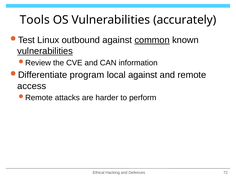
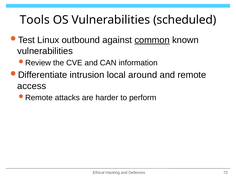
accurately: accurately -> scheduled (185, 20)
vulnerabilities underline: present -> none (45, 51)
program: program -> intrusion (87, 75)
local against: against -> around (143, 75)
